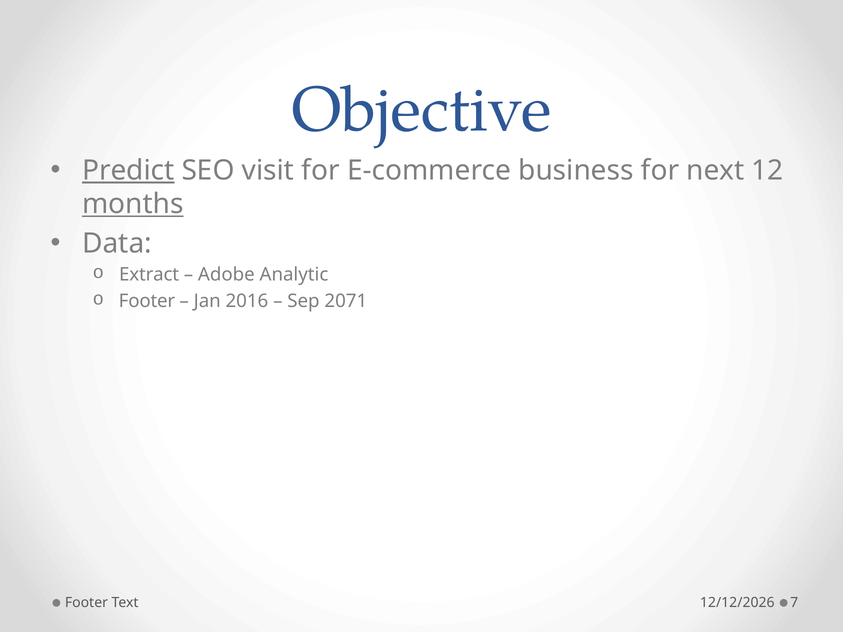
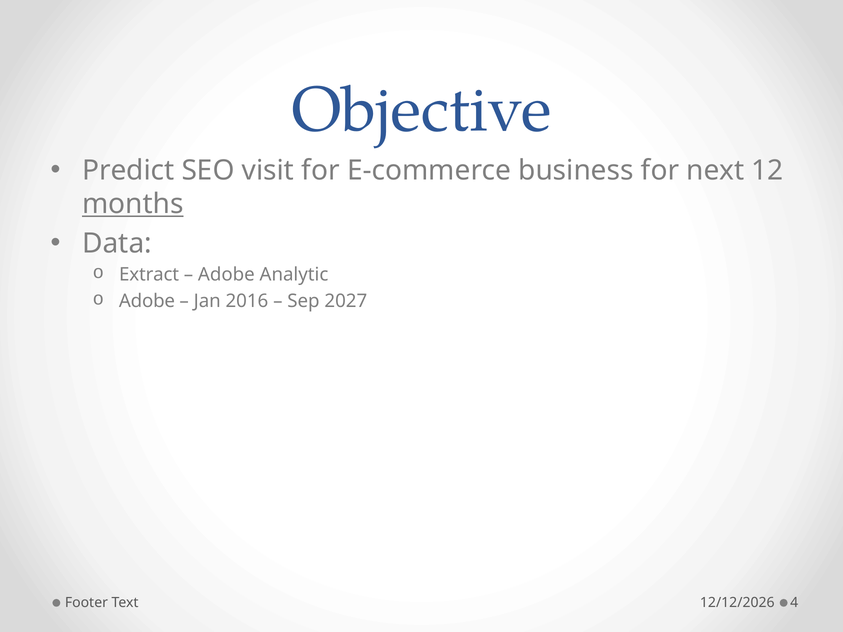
Predict underline: present -> none (128, 171)
Footer: Footer -> Adobe (147, 301)
2071: 2071 -> 2027 (346, 301)
7: 7 -> 4 (794, 603)
